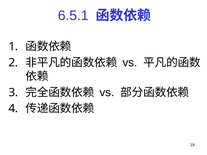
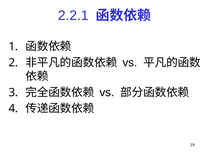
6.5.1: 6.5.1 -> 2.2.1 (73, 16)
